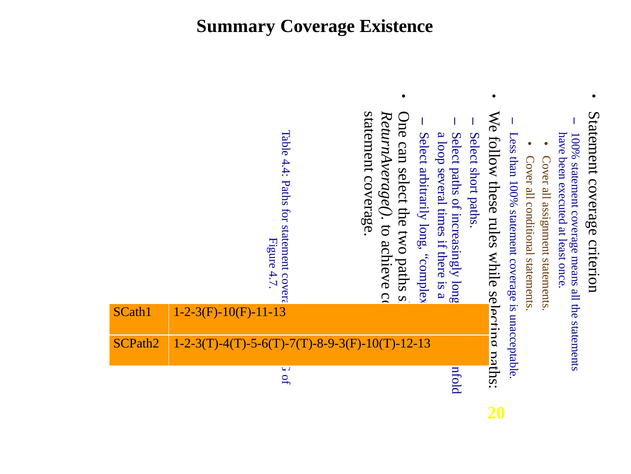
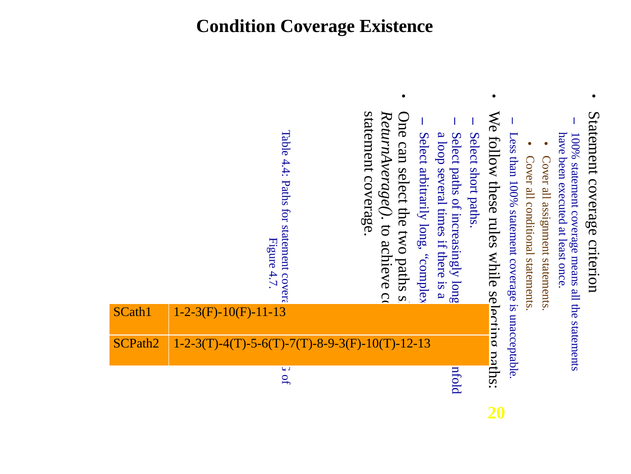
Summary: Summary -> Condition (236, 26)
